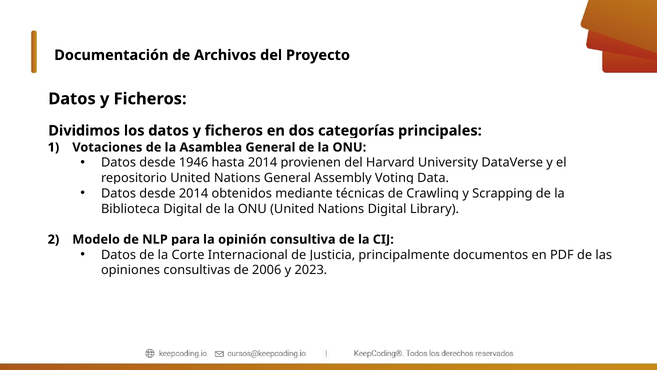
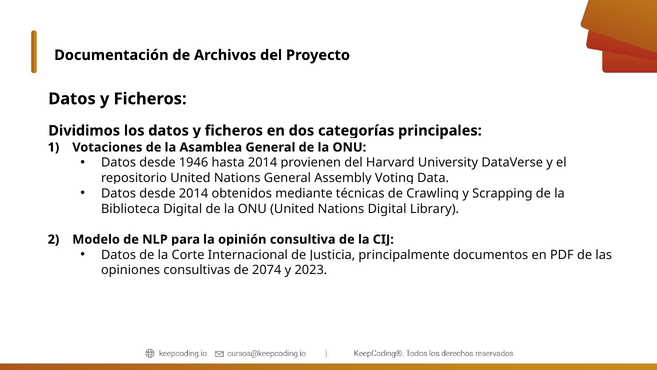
2006: 2006 -> 2074 (267, 270)
